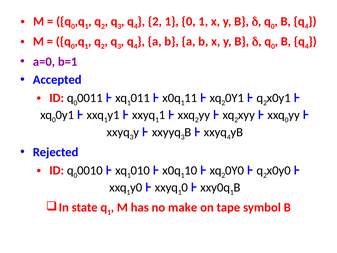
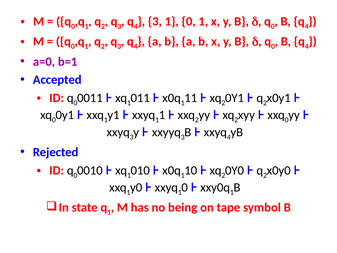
2: 2 -> 3 (155, 21)
make: make -> being (183, 207)
